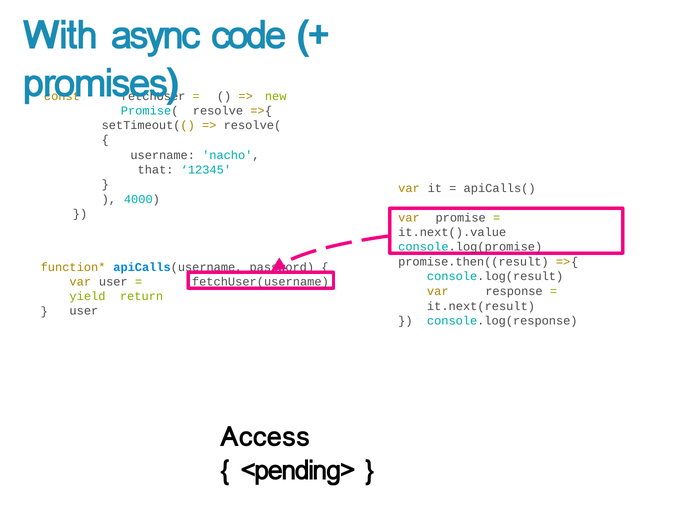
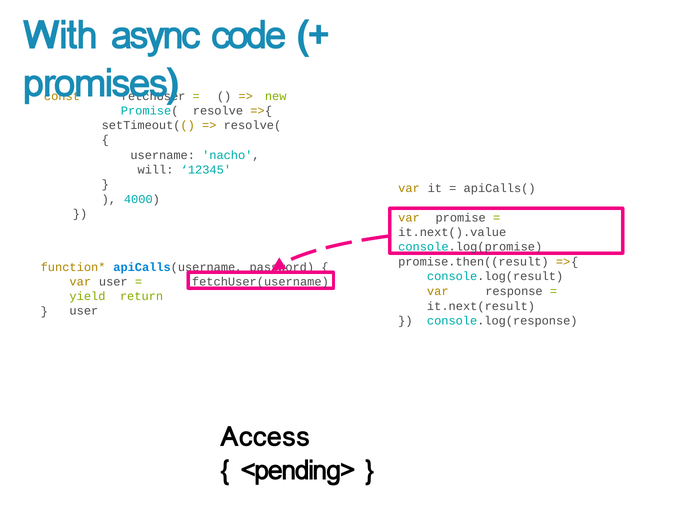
that: that -> will (156, 170)
